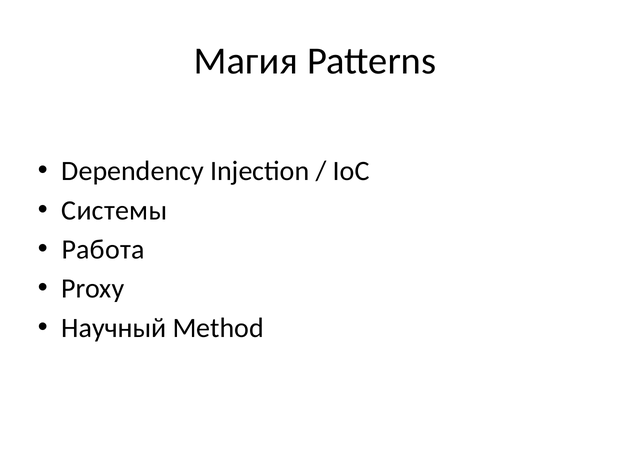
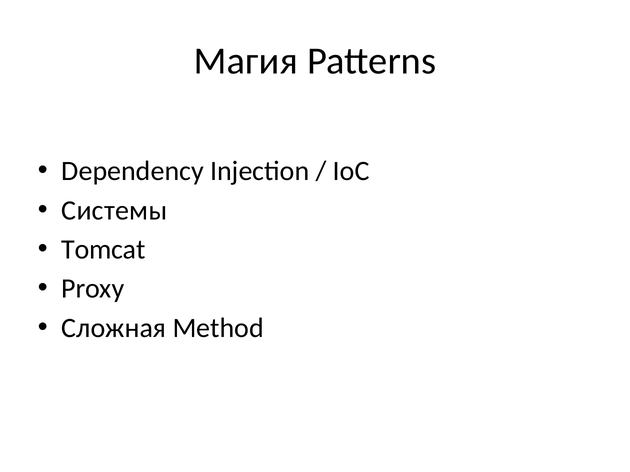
Работа: Работа -> Tomcat (103, 250)
Научный: Научный -> Сложная (114, 328)
